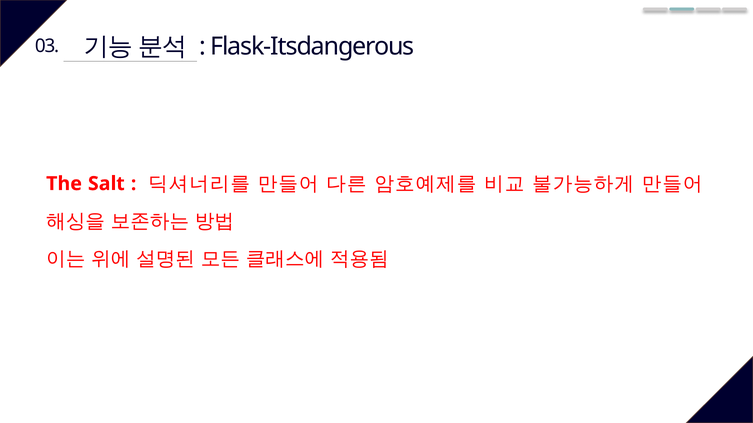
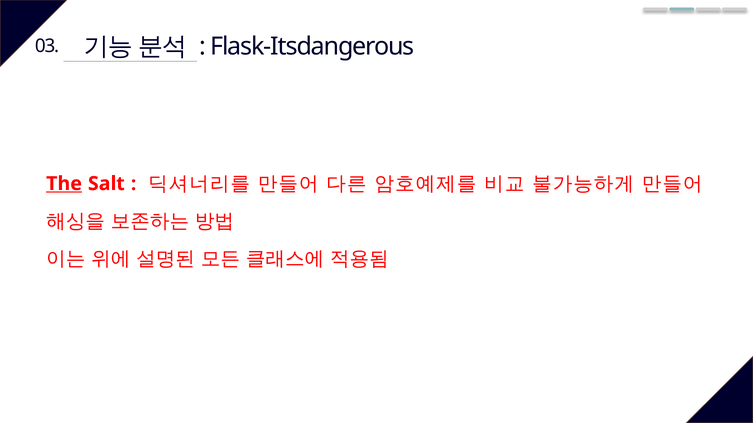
The underline: none -> present (64, 184)
